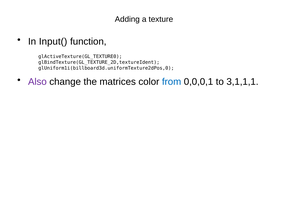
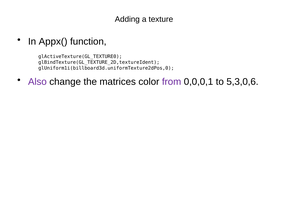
Input(: Input( -> Appx( (53, 41)
from colour: blue -> purple (172, 82)
3,1,1,1: 3,1,1,1 -> 5,3,0,6 (242, 82)
